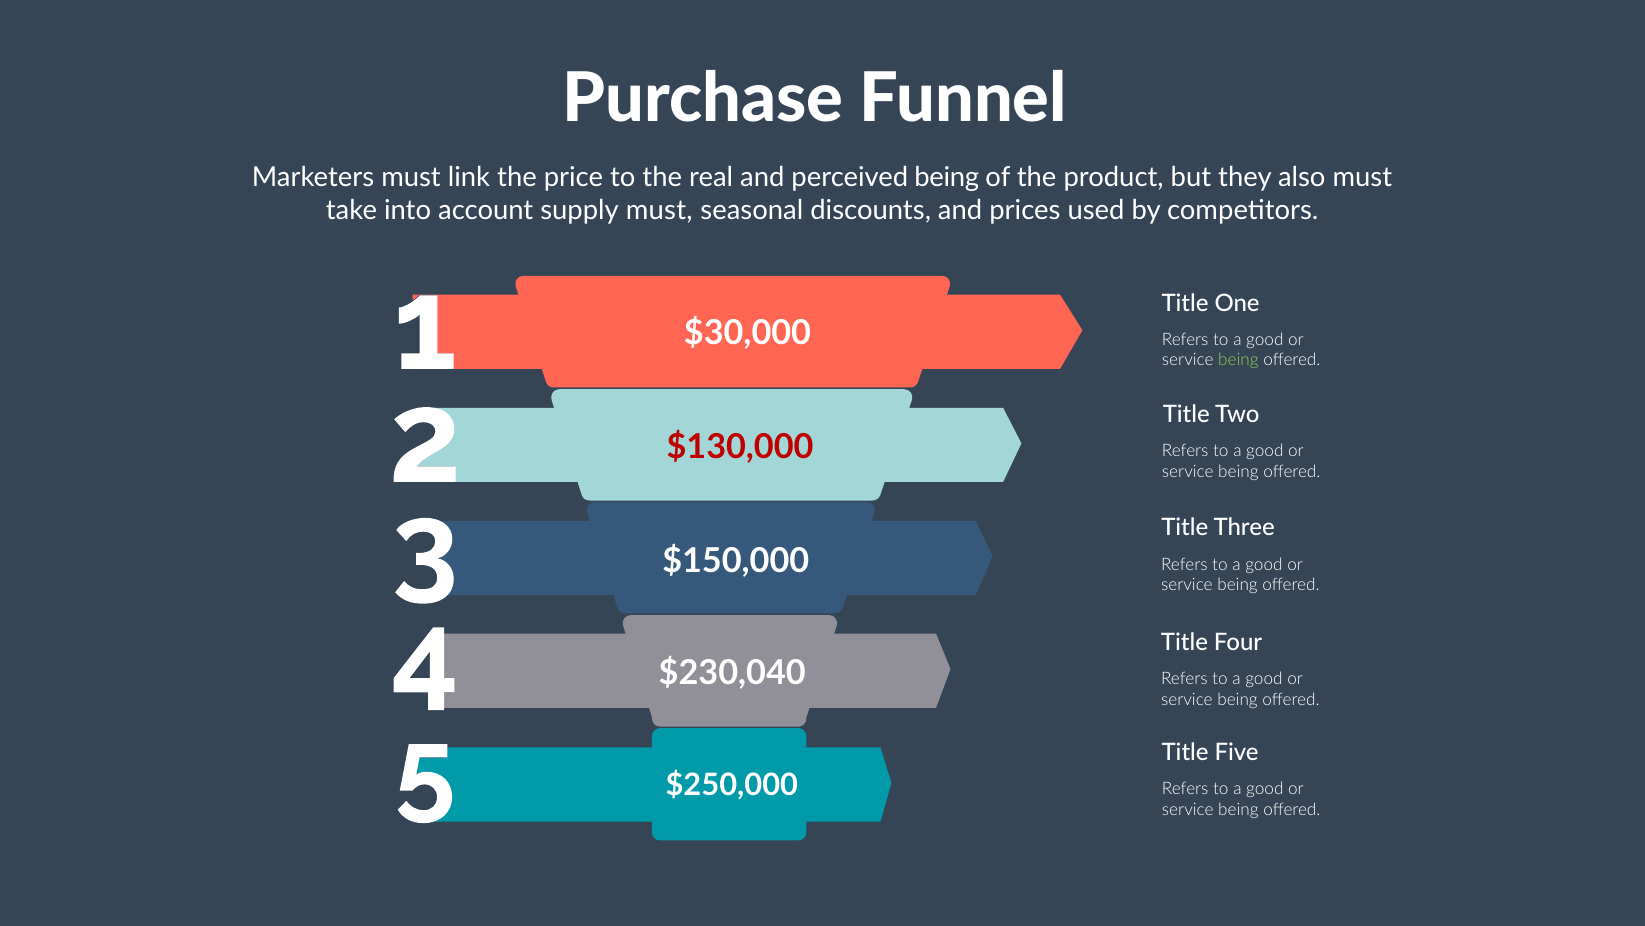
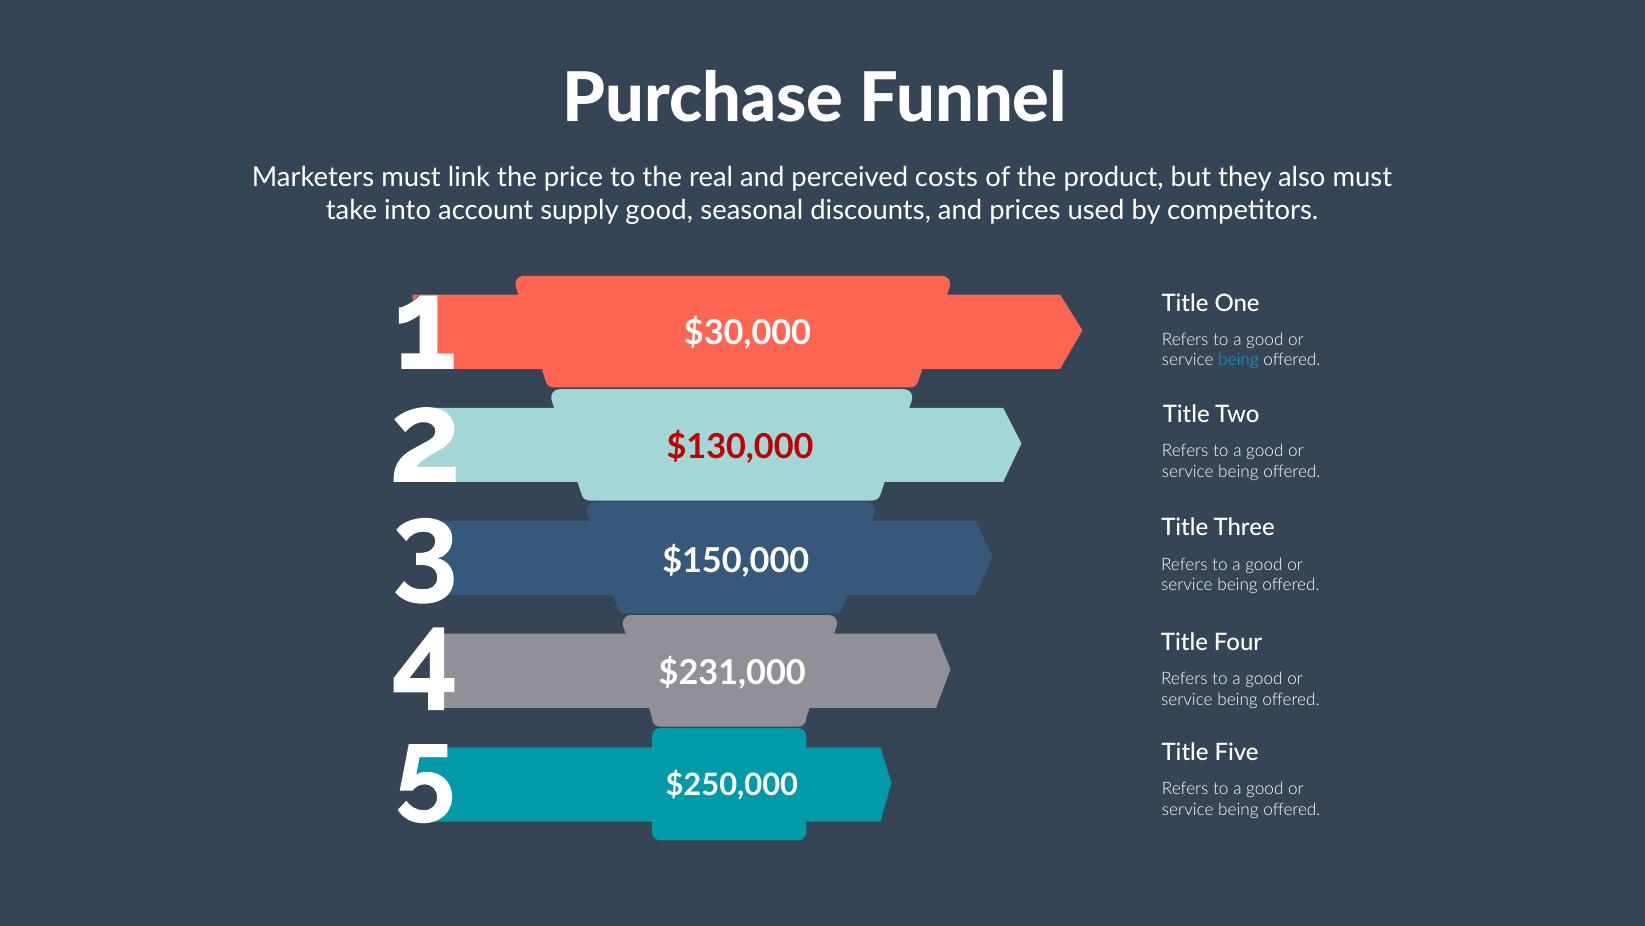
perceived being: being -> costs (946, 177)
supply must: must -> good (659, 210)
being colour: light green -> light blue (1238, 360)
$230,040: $230,040 -> $231,000 (732, 673)
